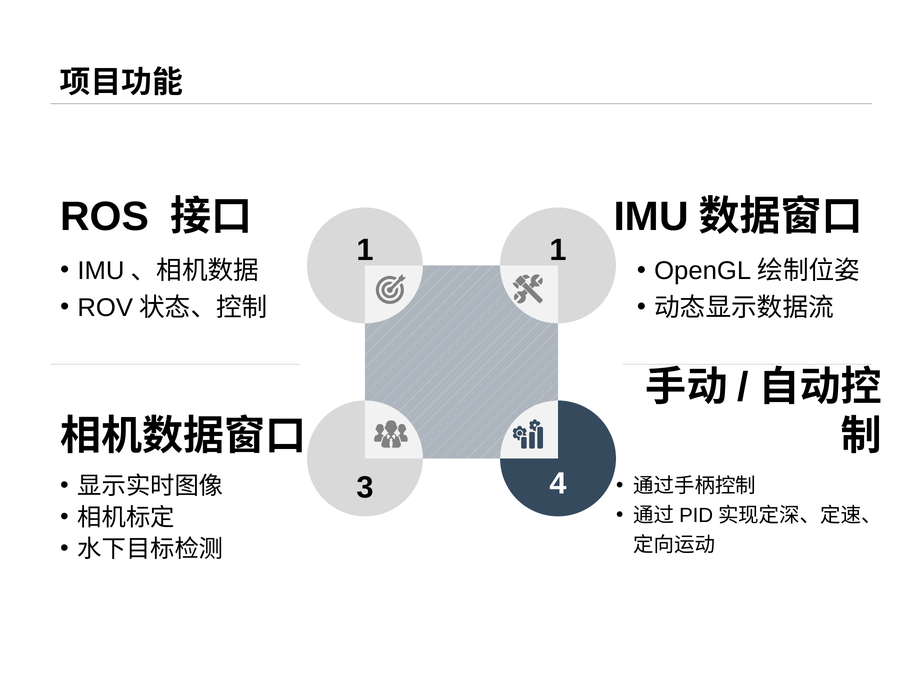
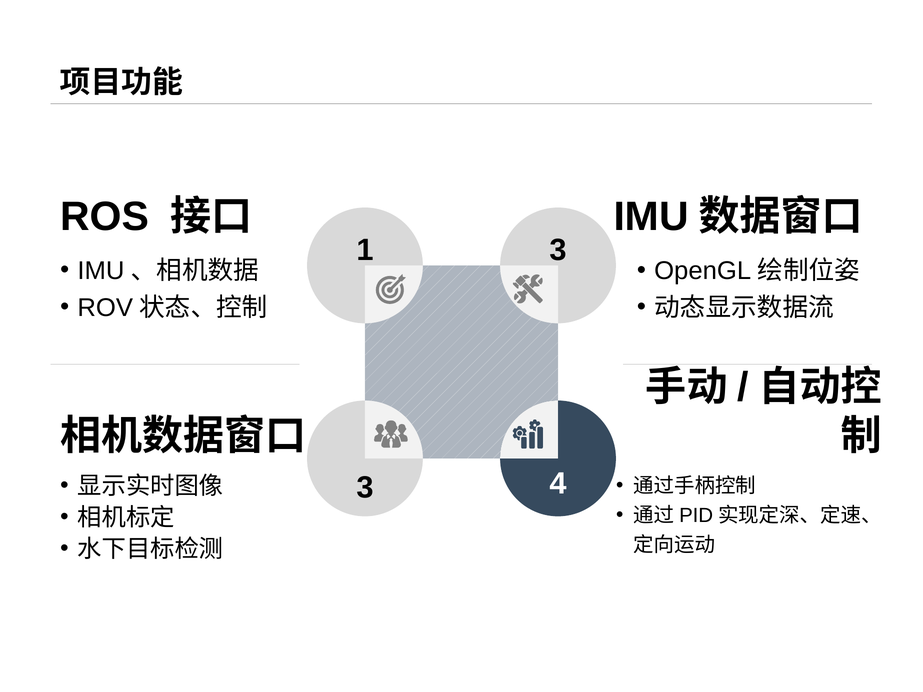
1 1: 1 -> 3 (558, 250)
